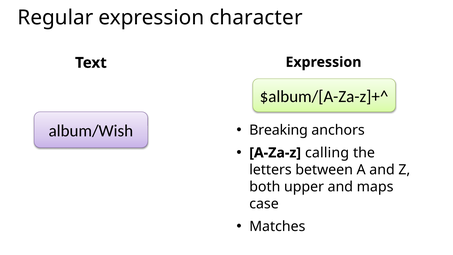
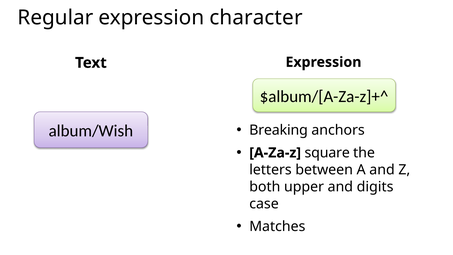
calling: calling -> square (327, 153)
maps: maps -> digits (375, 187)
